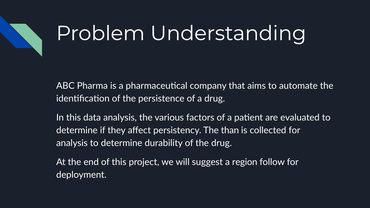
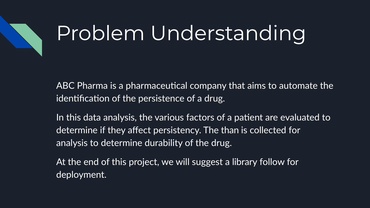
region: region -> library (245, 162)
